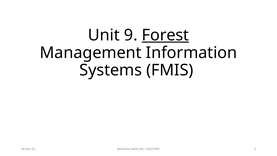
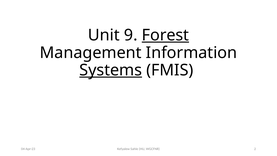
Systems underline: none -> present (111, 70)
